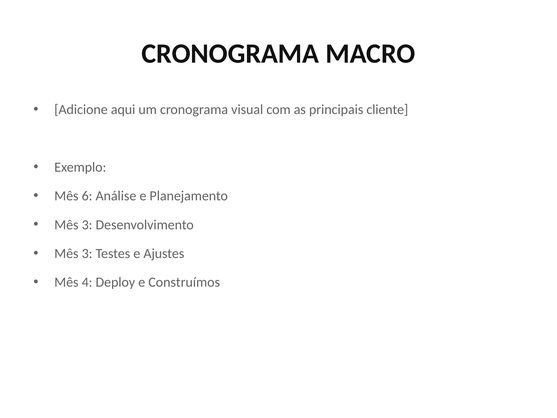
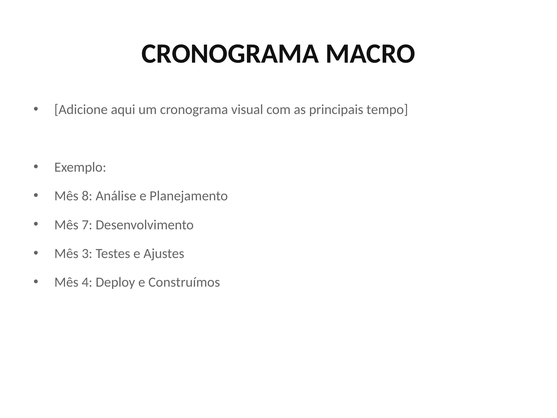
cliente: cliente -> tempo (387, 110)
6: 6 -> 8 (87, 196)
3: 3 -> 7 (87, 225)
